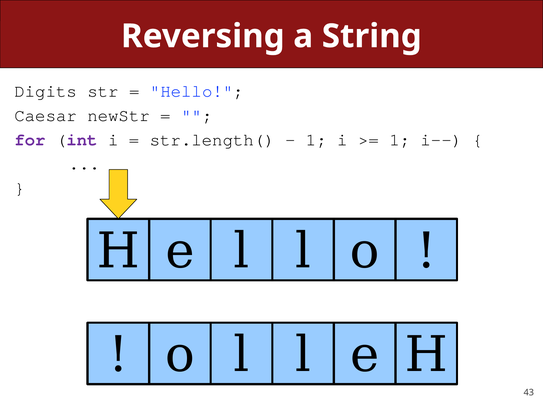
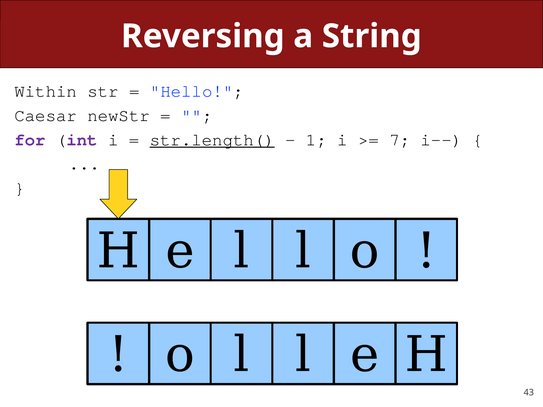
Digits: Digits -> Within (46, 91)
str.length( underline: none -> present (212, 140)
1: 1 -> 7 (400, 140)
